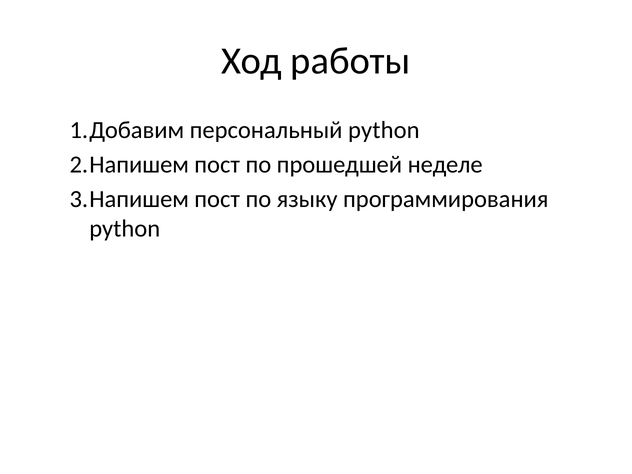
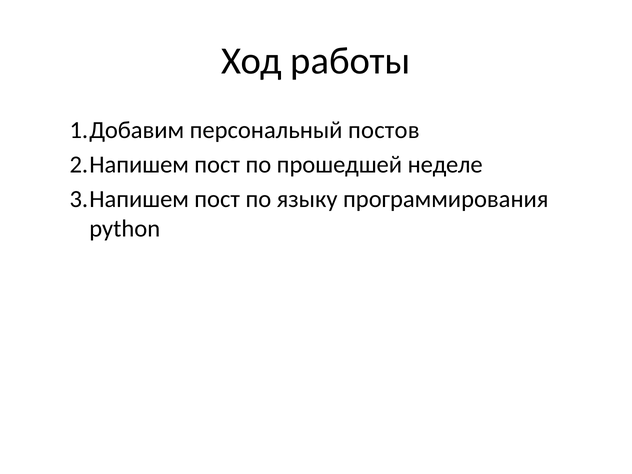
персональный python: python -> постов (384, 130)
